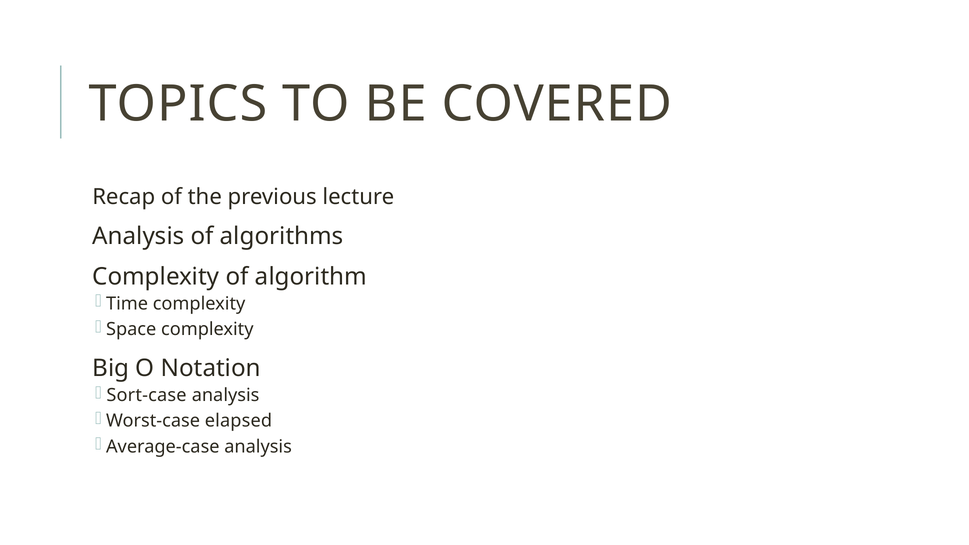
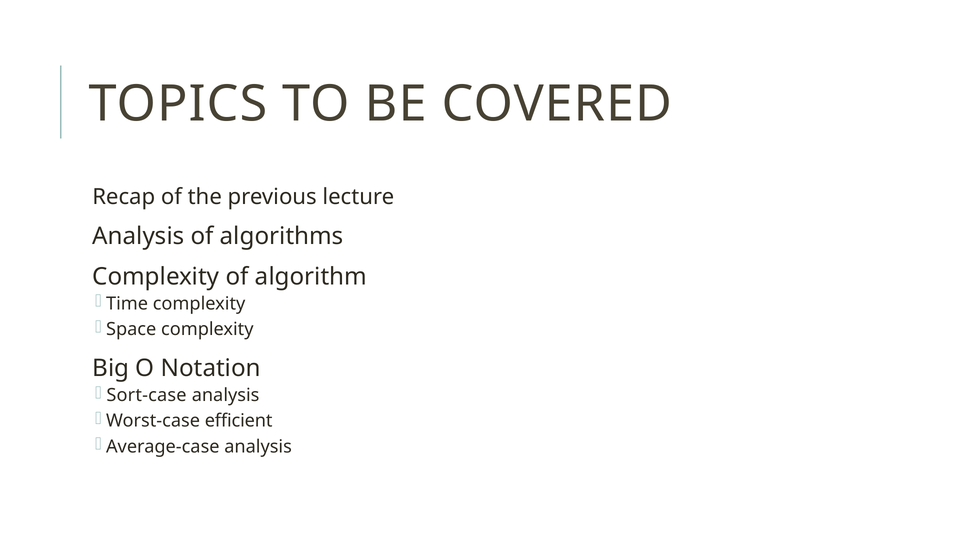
elapsed: elapsed -> efficient (239, 421)
